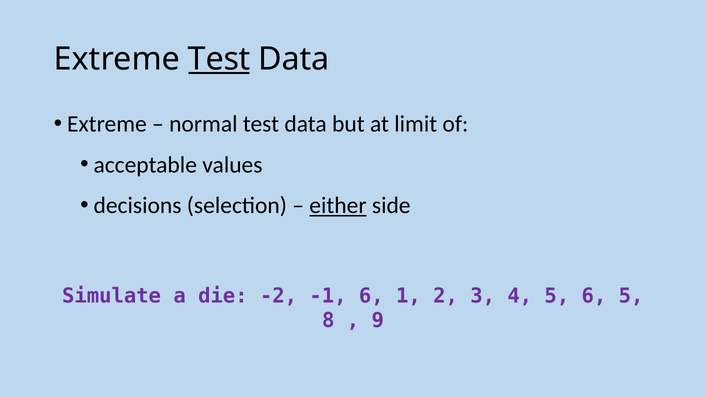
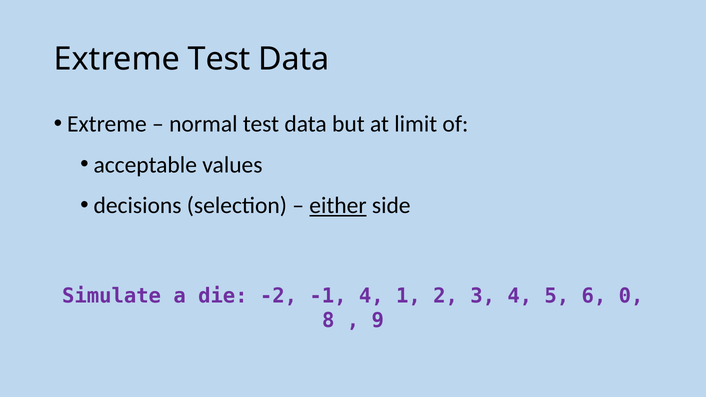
Test underline: present -> none (219, 59)
-1 6: 6 -> 4 (371, 296)
6 5: 5 -> 0 (631, 296)
